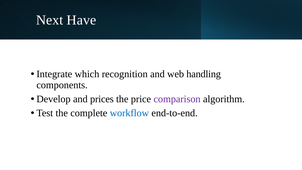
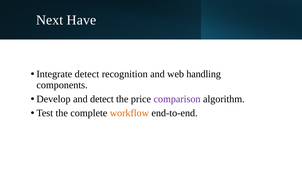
Integrate which: which -> detect (87, 74)
and prices: prices -> detect (102, 99)
workflow colour: blue -> orange (129, 113)
